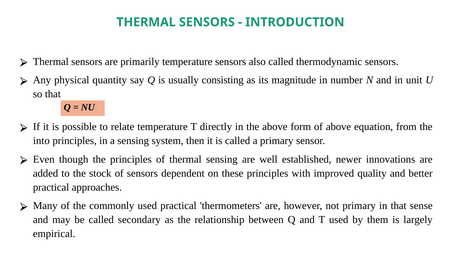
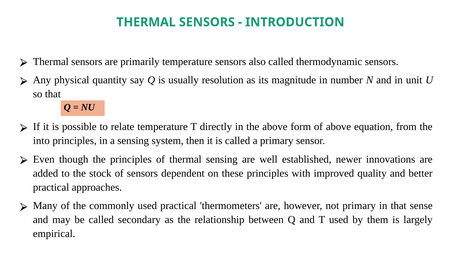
consisting: consisting -> resolution (223, 80)
